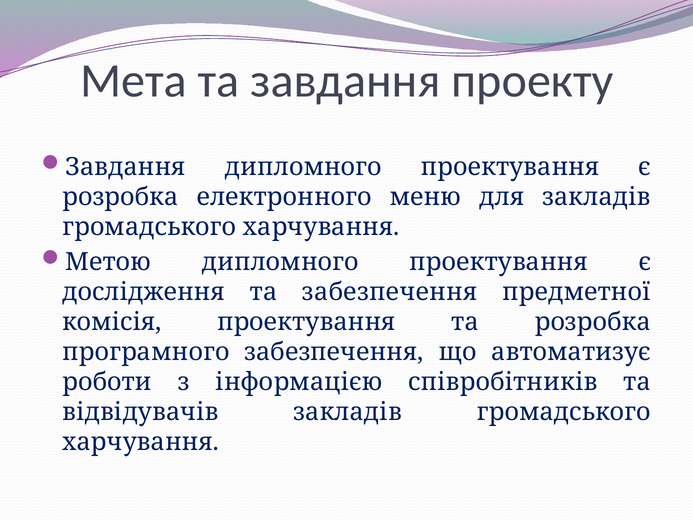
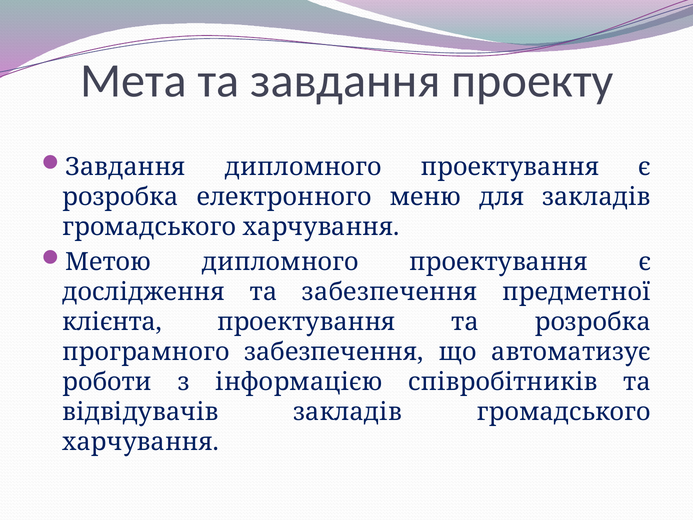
комісія: комісія -> клієнта (112, 322)
